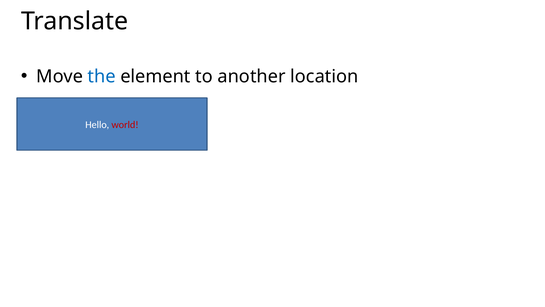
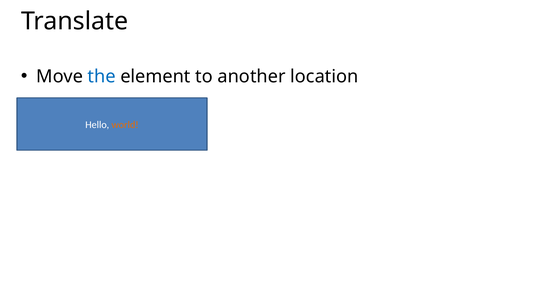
world colour: red -> orange (125, 125)
